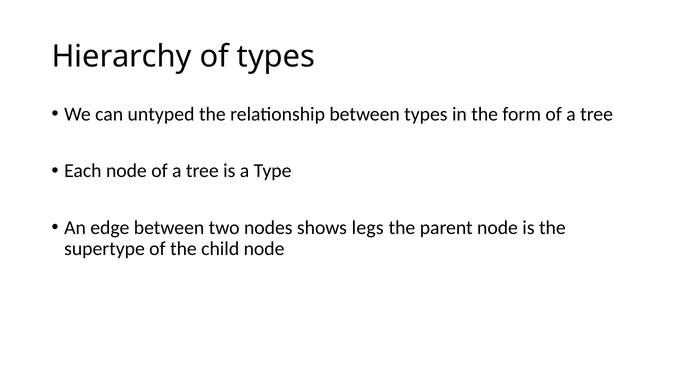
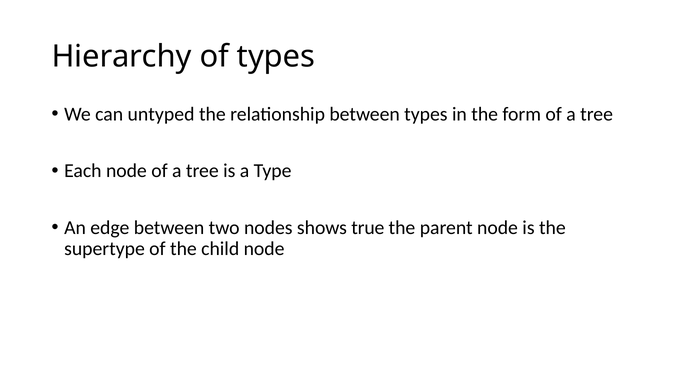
legs: legs -> true (368, 228)
